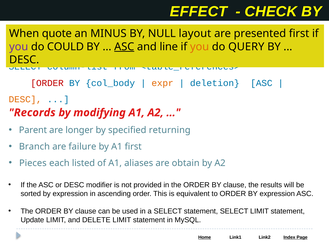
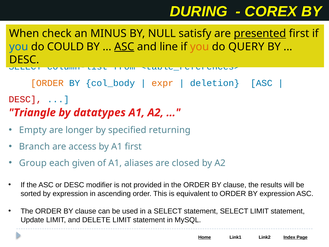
EFFECT: EFFECT -> DURING (199, 11)
CHECK: CHECK -> COREX (271, 11)
quote: quote -> check (57, 33)
layout: layout -> satisfy (195, 33)
presented underline: none -> present (260, 33)
you colour: purple -> blue (19, 47)
ORDER colour: red -> orange (47, 83)
DESC colour: orange -> red (25, 99)
Records: Records -> Triangle (32, 113)
modifying: modifying -> datatypes (100, 113)
Parent: Parent -> Empty (33, 130)
failure: failure -> access (82, 146)
Pieces: Pieces -> Group (33, 163)
listed: listed -> given (83, 163)
obtain: obtain -> closed (186, 163)
